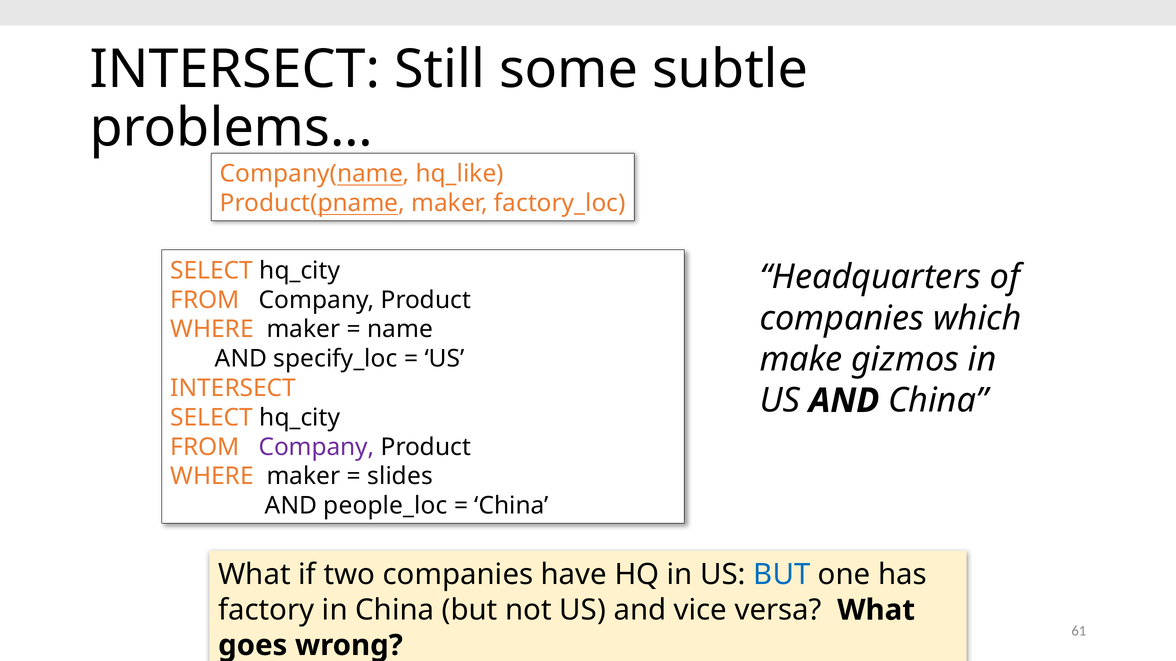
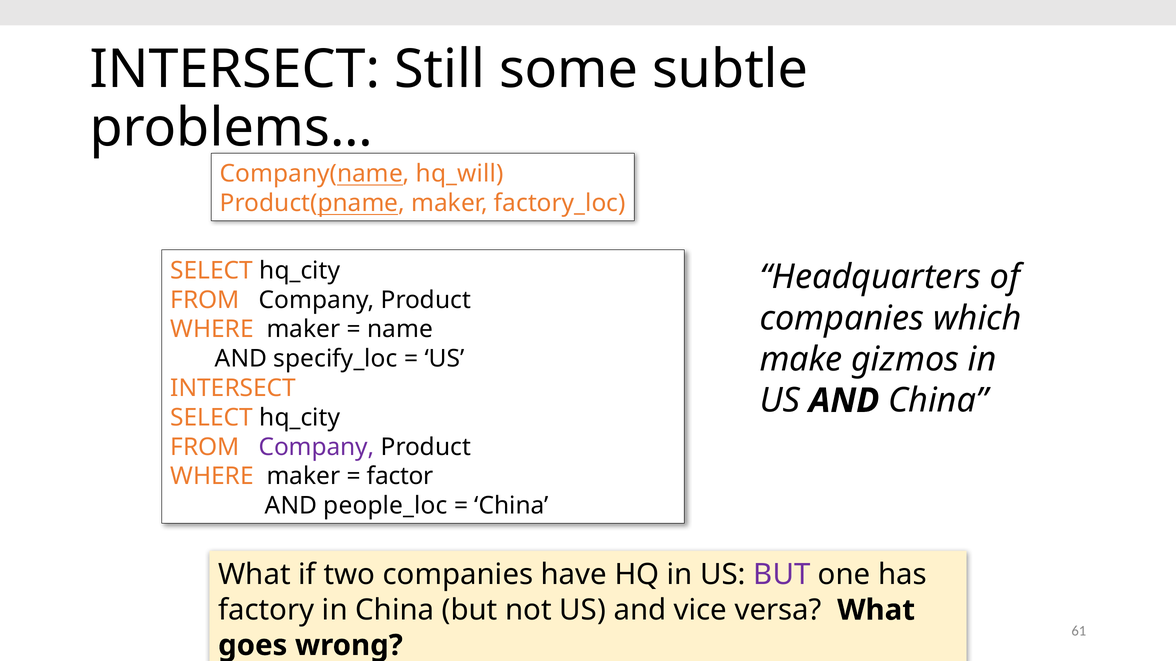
hq_like: hq_like -> hq_will (460, 174)
slides: slides -> factor (400, 477)
BUT colour: blue -> purple (782, 575)
